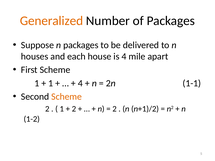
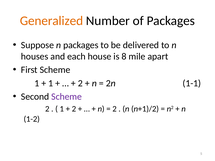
is 4: 4 -> 8 (124, 57)
4: 4 -> 2 (80, 83)
Scheme colour: orange -> purple (67, 97)
